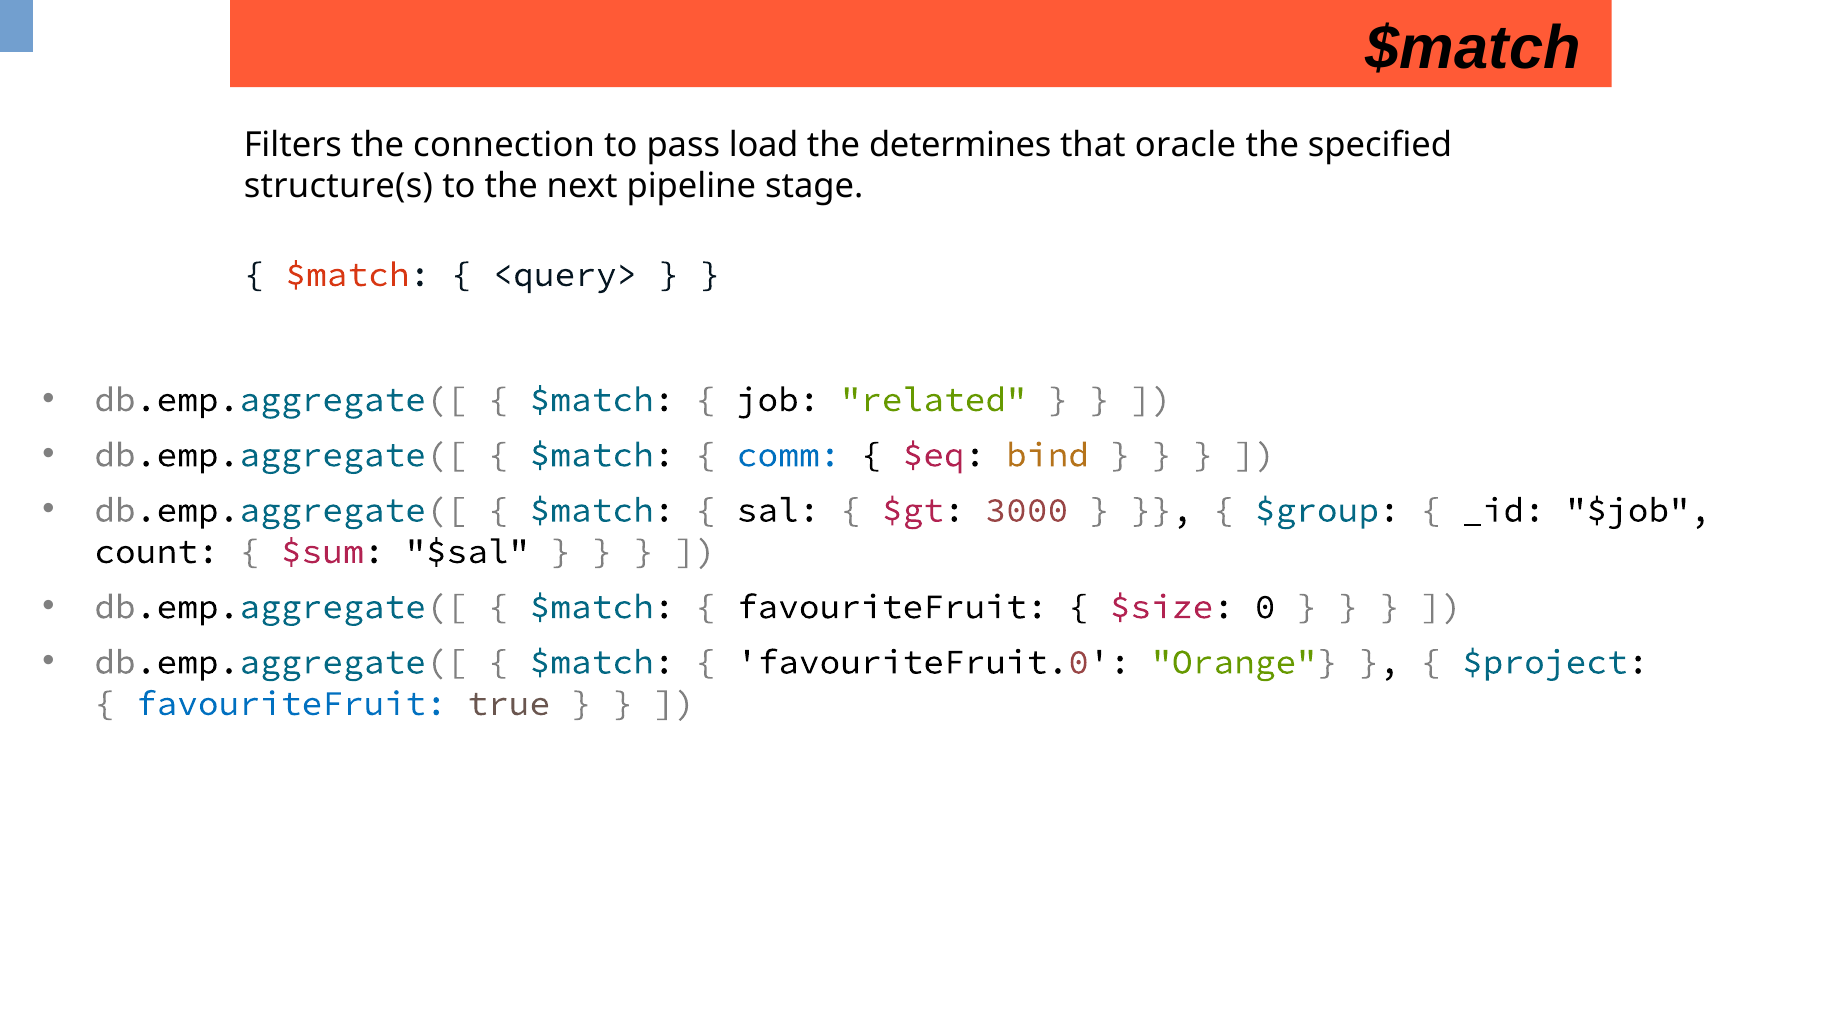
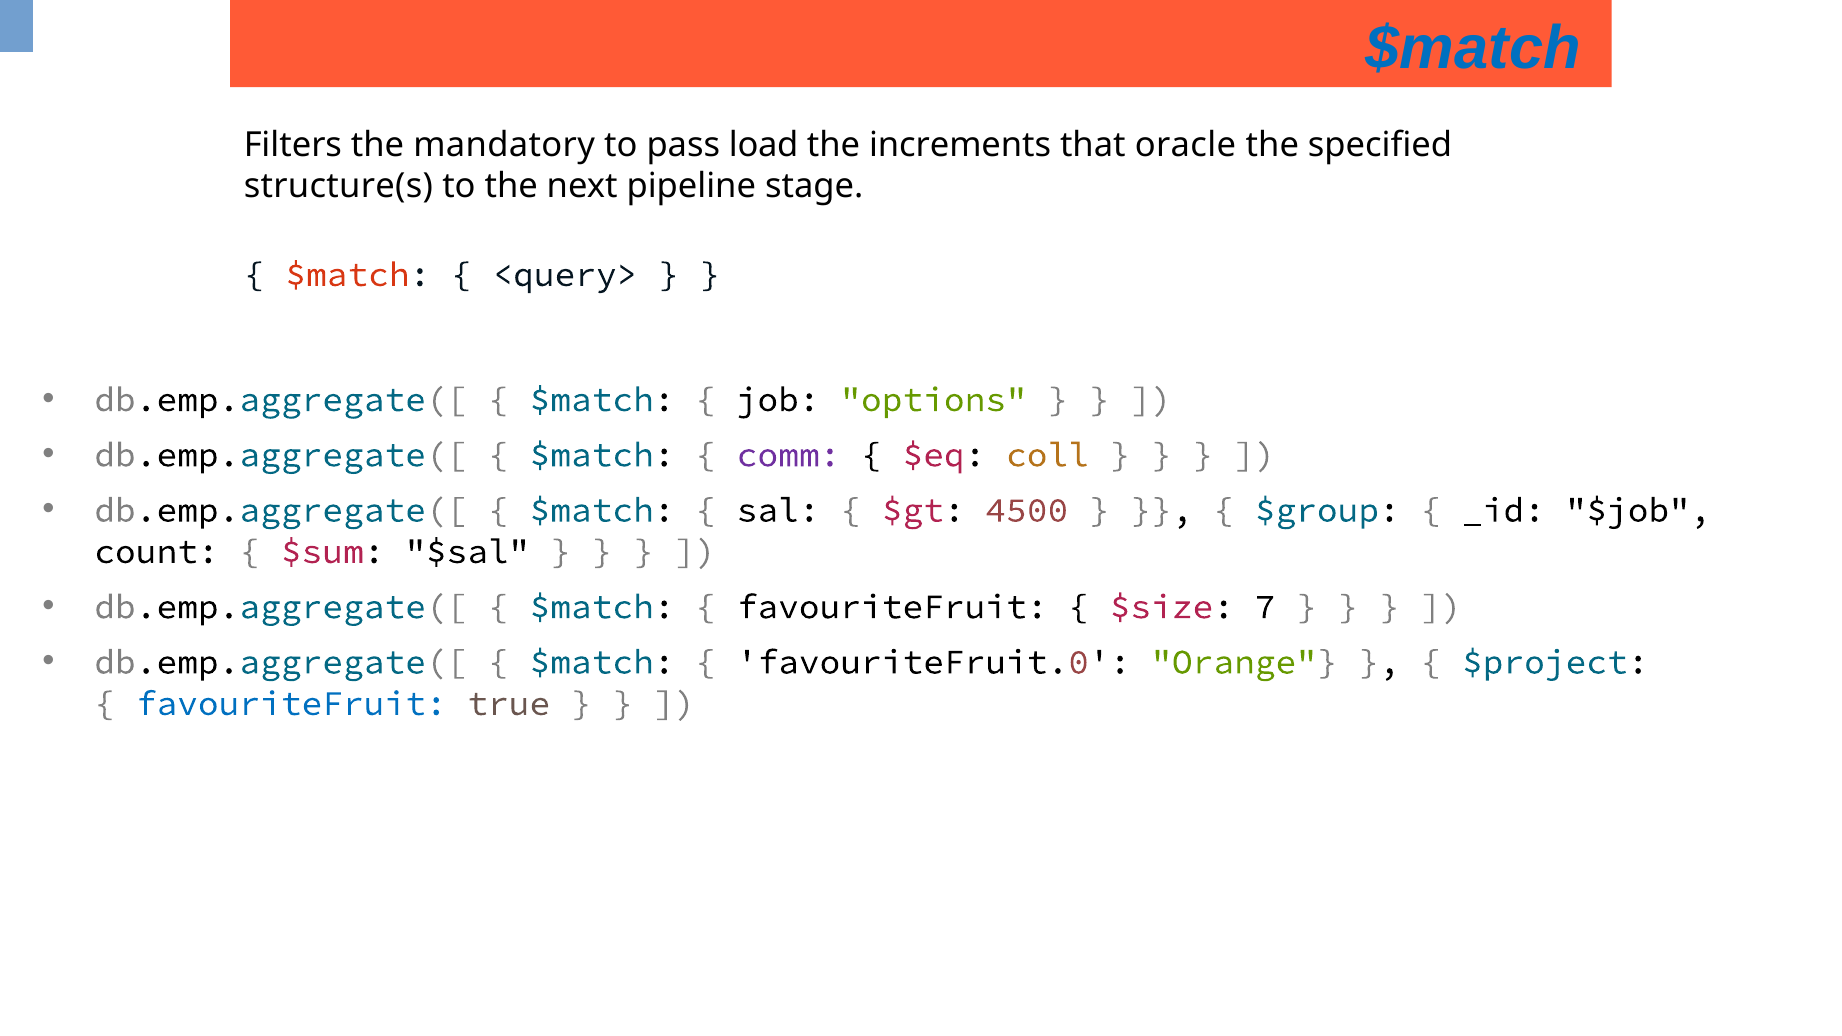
$match colour: black -> blue (1473, 48)
connection: connection -> mandatory (504, 145)
determines: determines -> increments (960, 145)
related: related -> options (934, 400)
comm colour: blue -> purple (789, 455)
bind: bind -> coll (1048, 455)
3000: 3000 -> 4500 (1027, 510)
0: 0 -> 7 (1265, 607)
